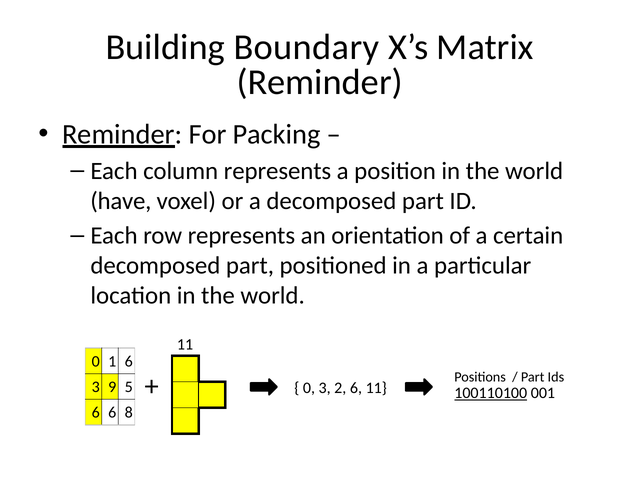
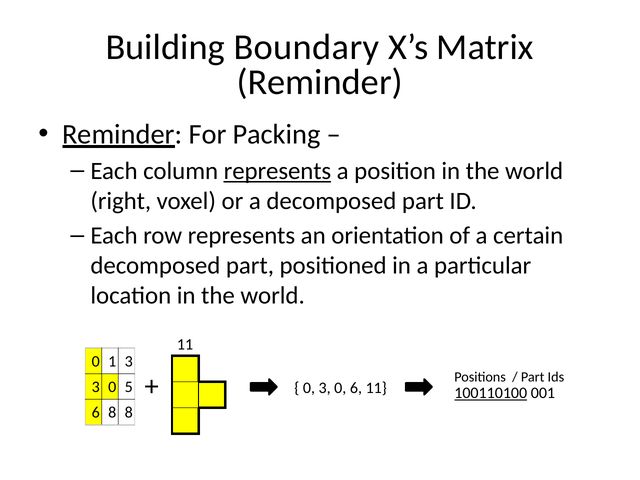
represents underline: none -> present (277, 171)
have: have -> right (121, 201)
1 6: 6 -> 3 (129, 361)
0 3 2: 2 -> 0 (340, 388)
9: 9 -> 0 (112, 387)
6 6: 6 -> 8 (112, 413)
